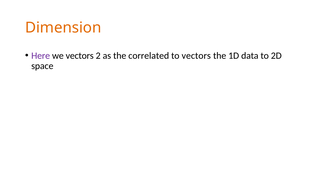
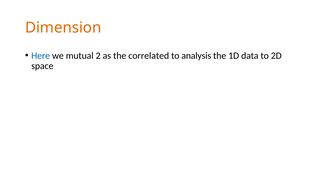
Here colour: purple -> blue (41, 56)
we vectors: vectors -> mutual (80, 56)
to vectors: vectors -> analysis (196, 56)
